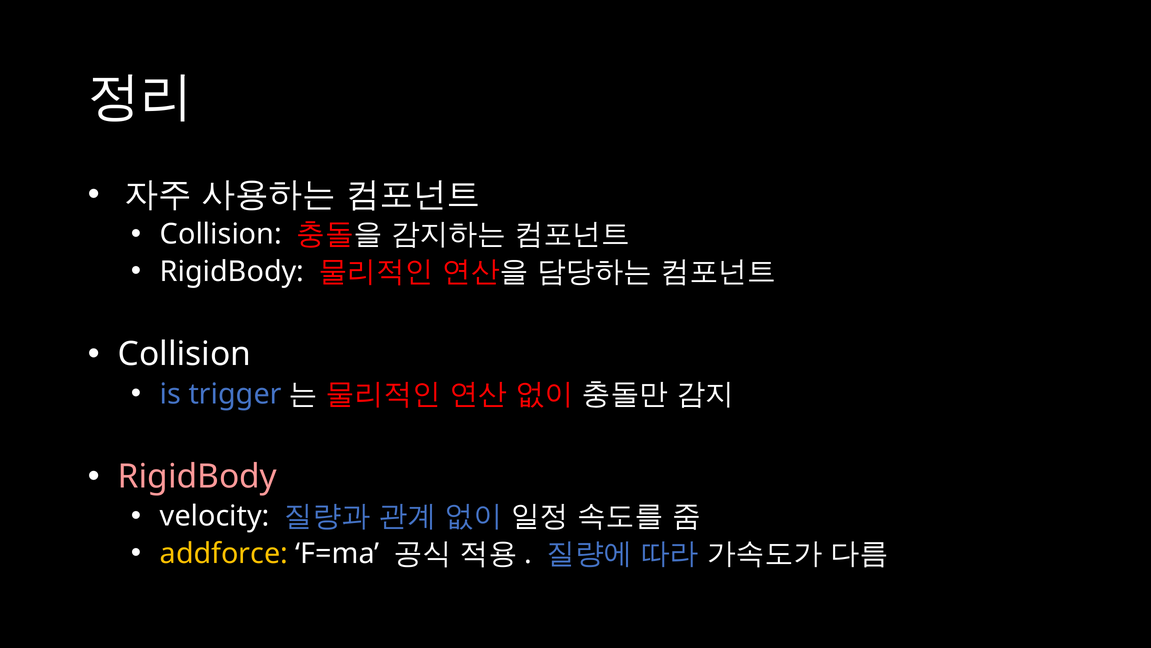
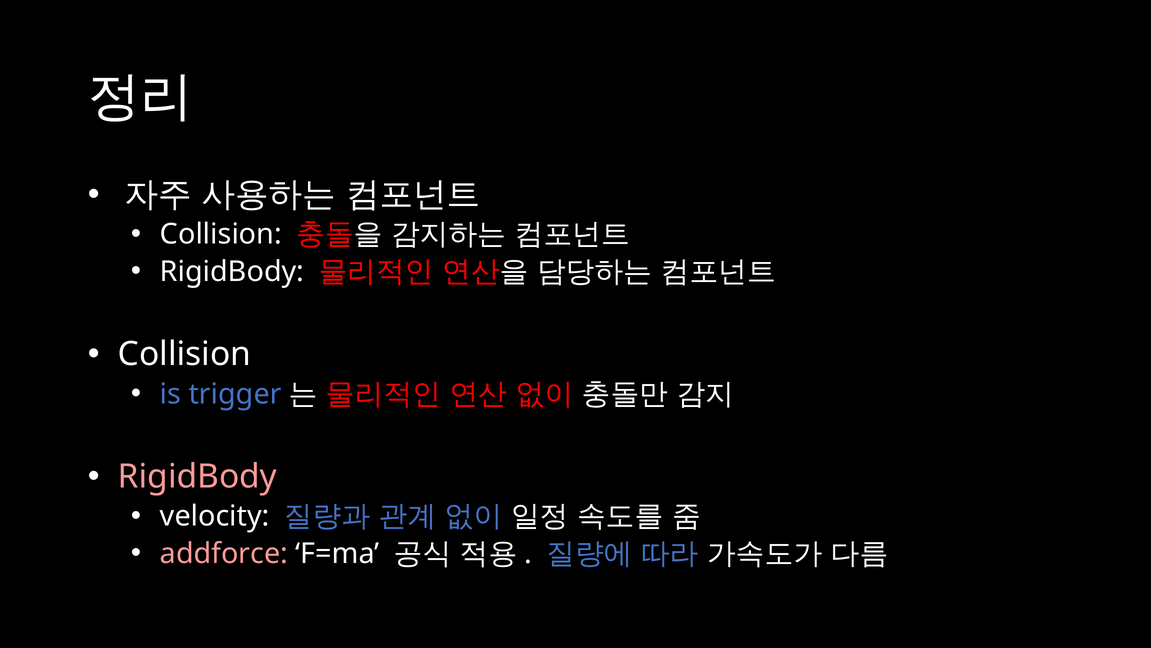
addforce colour: yellow -> pink (224, 553)
